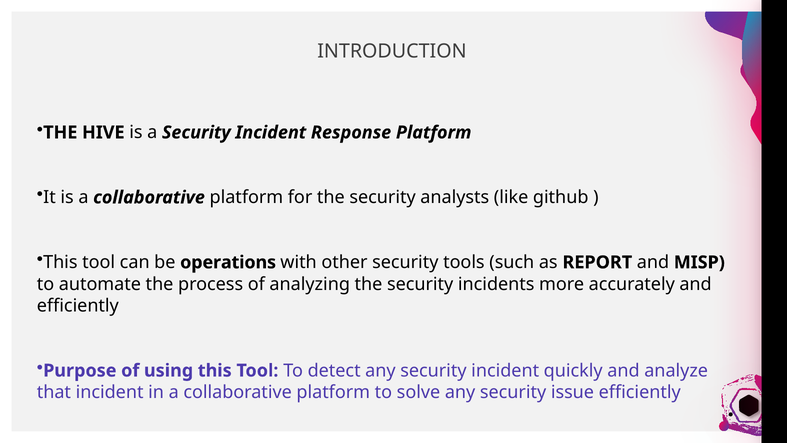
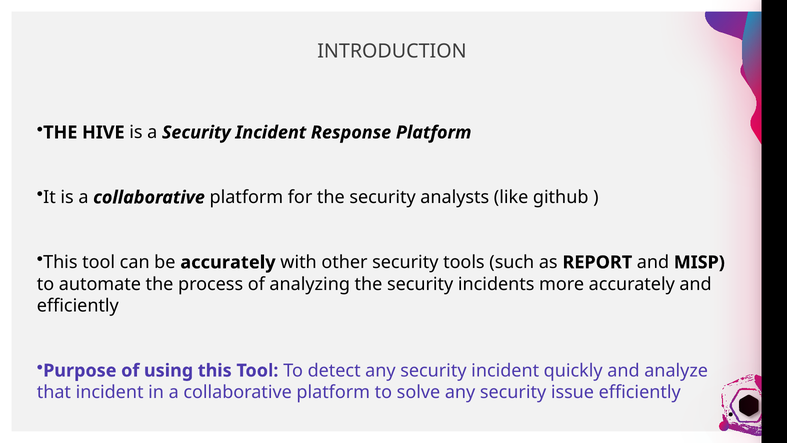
be operations: operations -> accurately (228, 262)
